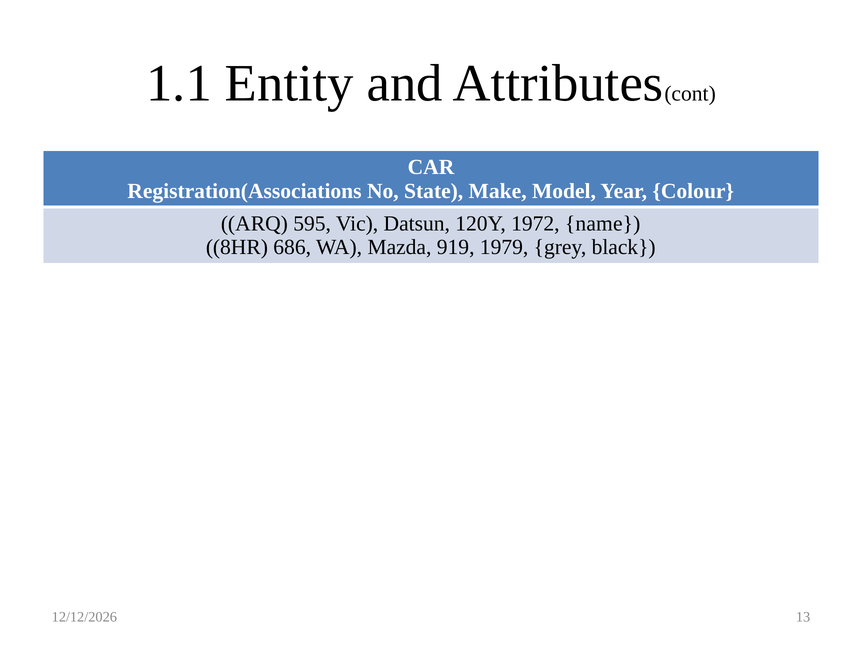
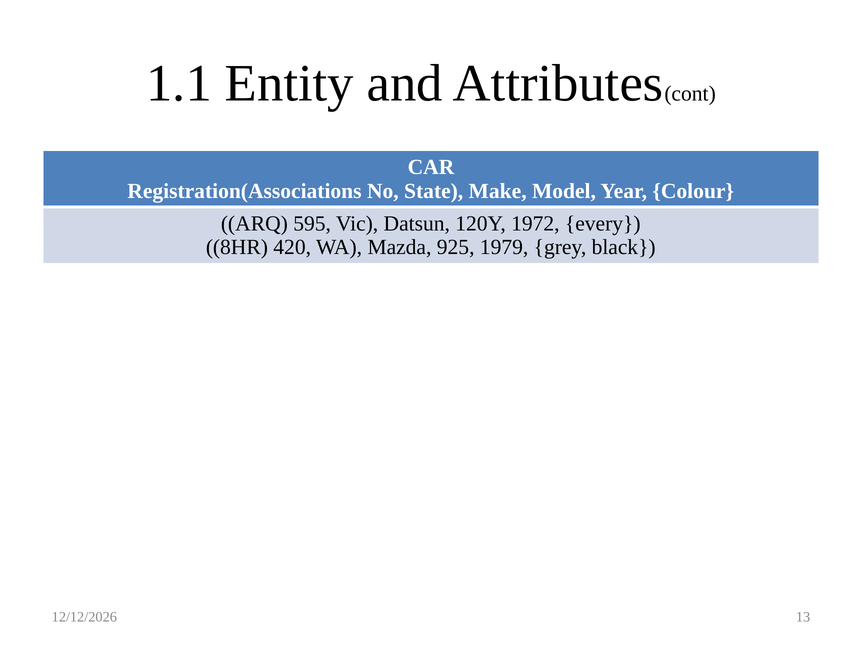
name: name -> every (603, 224)
686: 686 -> 420 (292, 248)
919: 919 -> 925 (456, 248)
